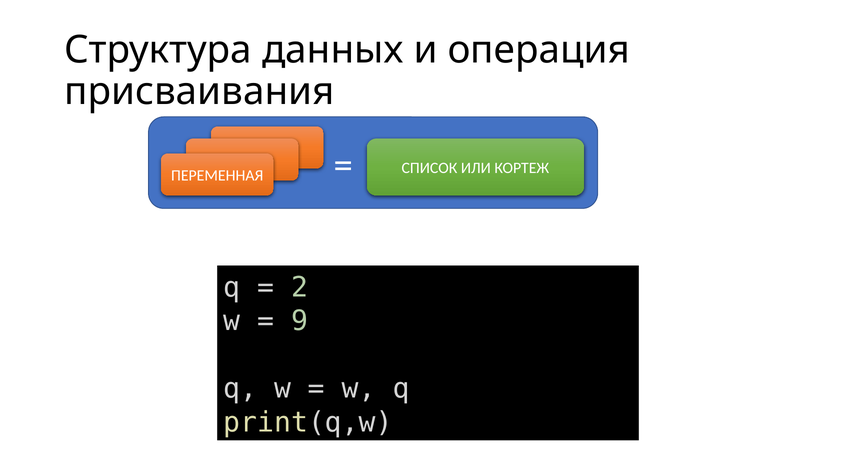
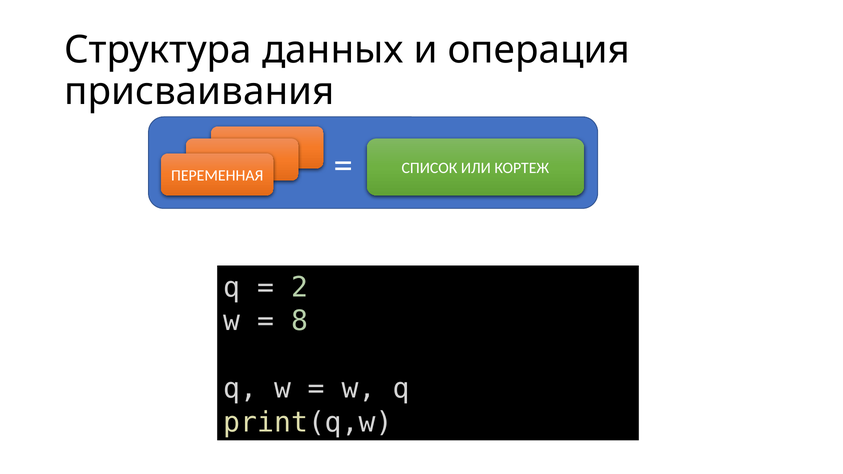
9: 9 -> 8 (300, 321)
